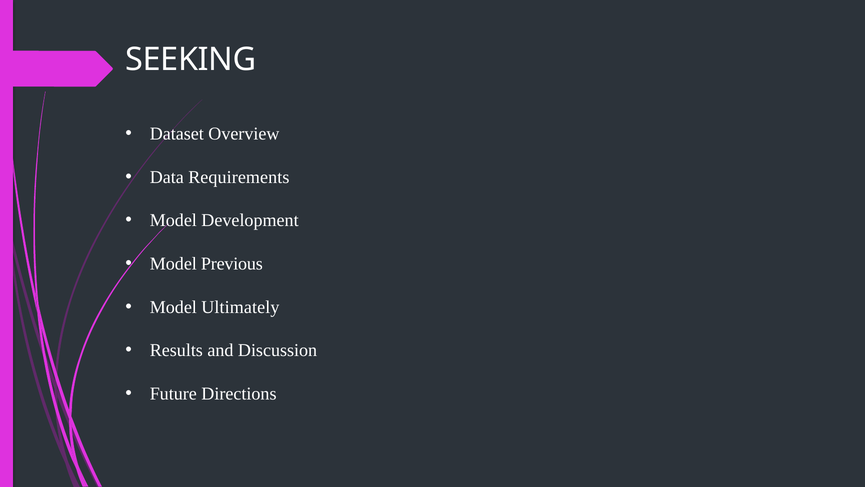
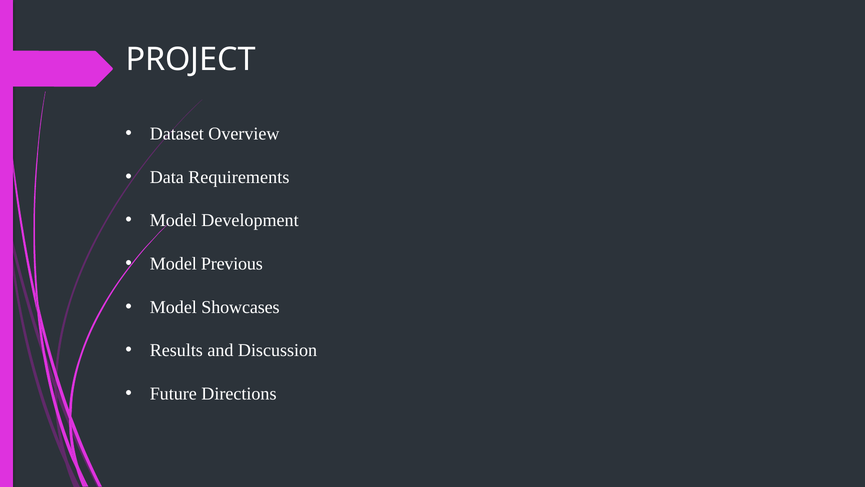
SEEKING: SEEKING -> PROJECT (191, 59)
Ultimately: Ultimately -> Showcases (240, 307)
